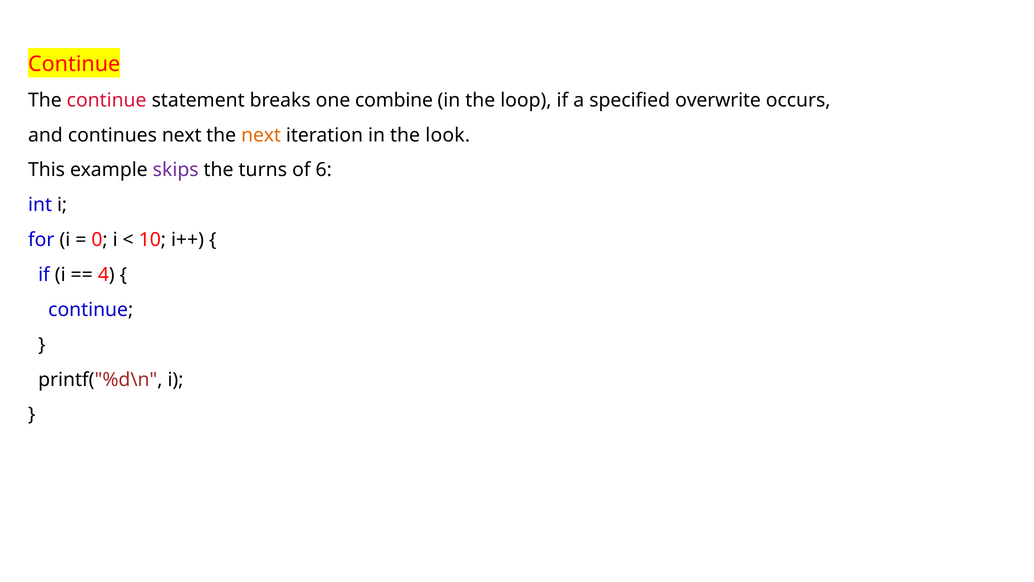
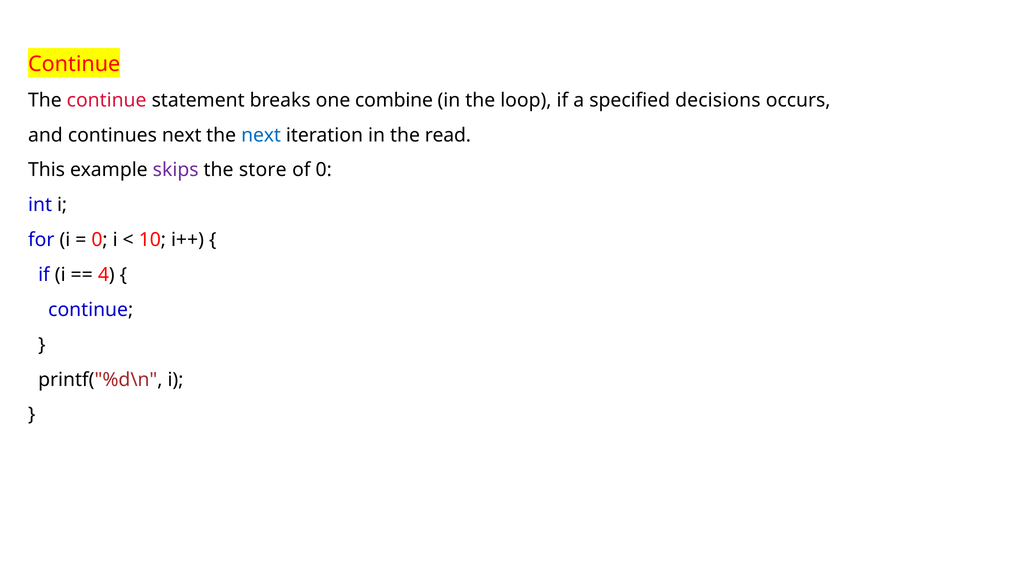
overwrite: overwrite -> decisions (718, 100)
next colour: orange -> blue (261, 135)
look: look -> read (448, 135)
turns: turns -> store (263, 170)
of 6: 6 -> 0 (324, 170)
